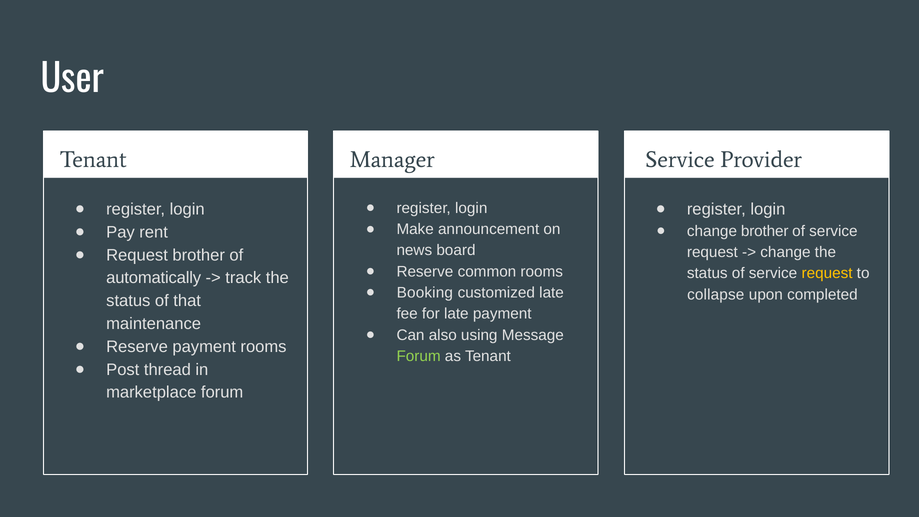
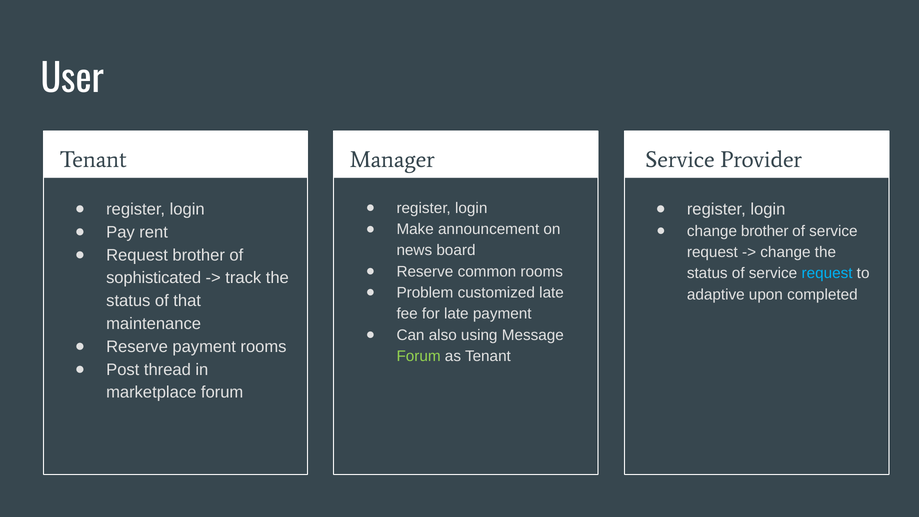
request colour: yellow -> light blue (827, 273)
automatically: automatically -> sophisticated (154, 278)
Booking: Booking -> Problem (425, 293)
collapse: collapse -> adaptive (716, 294)
